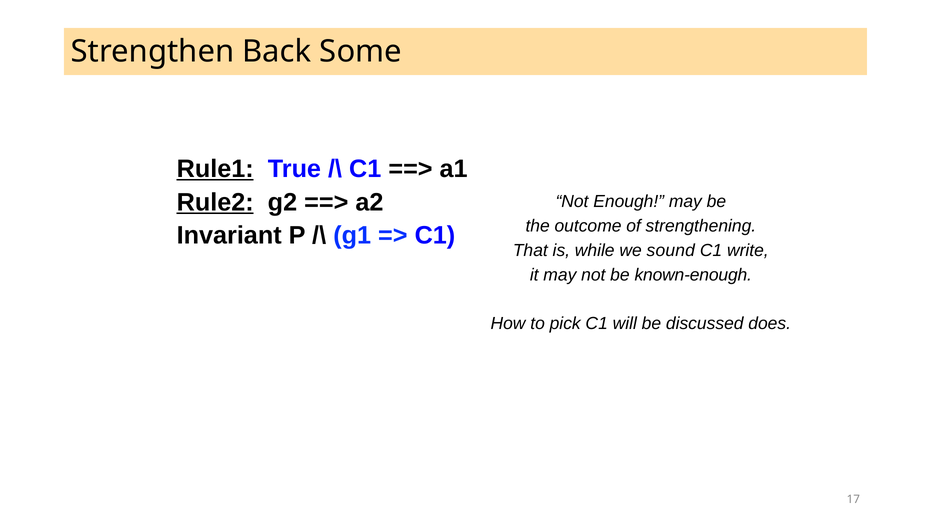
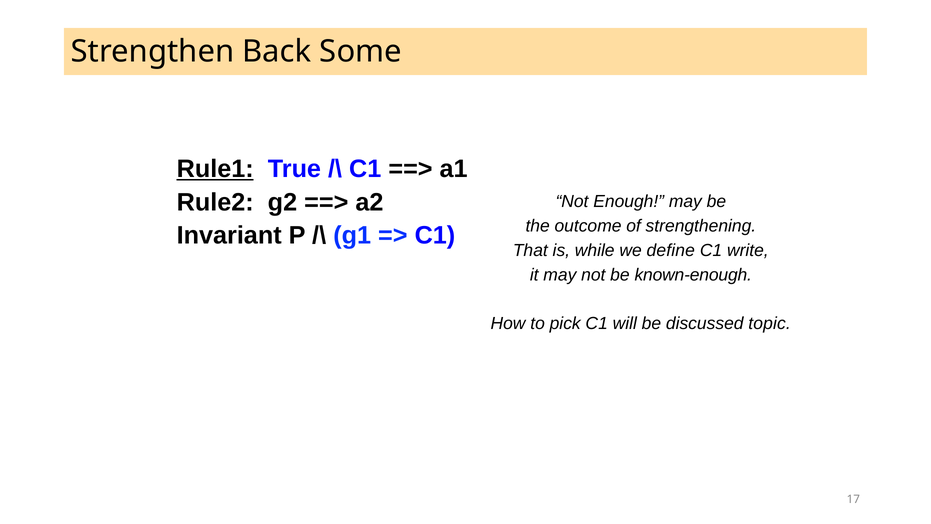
Rule2 underline: present -> none (215, 202)
sound: sound -> define (671, 250)
does: does -> topic (770, 324)
